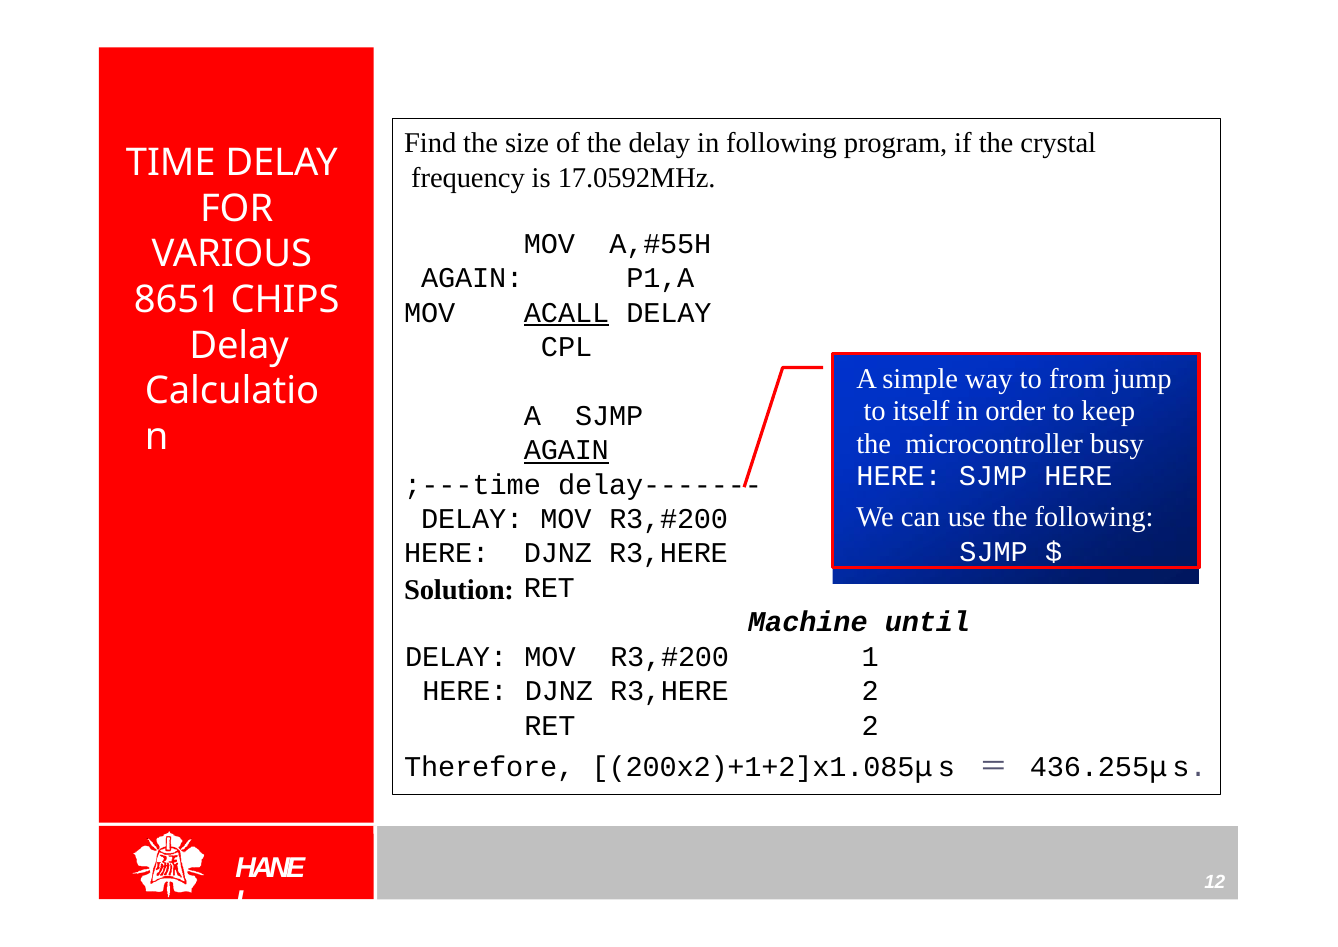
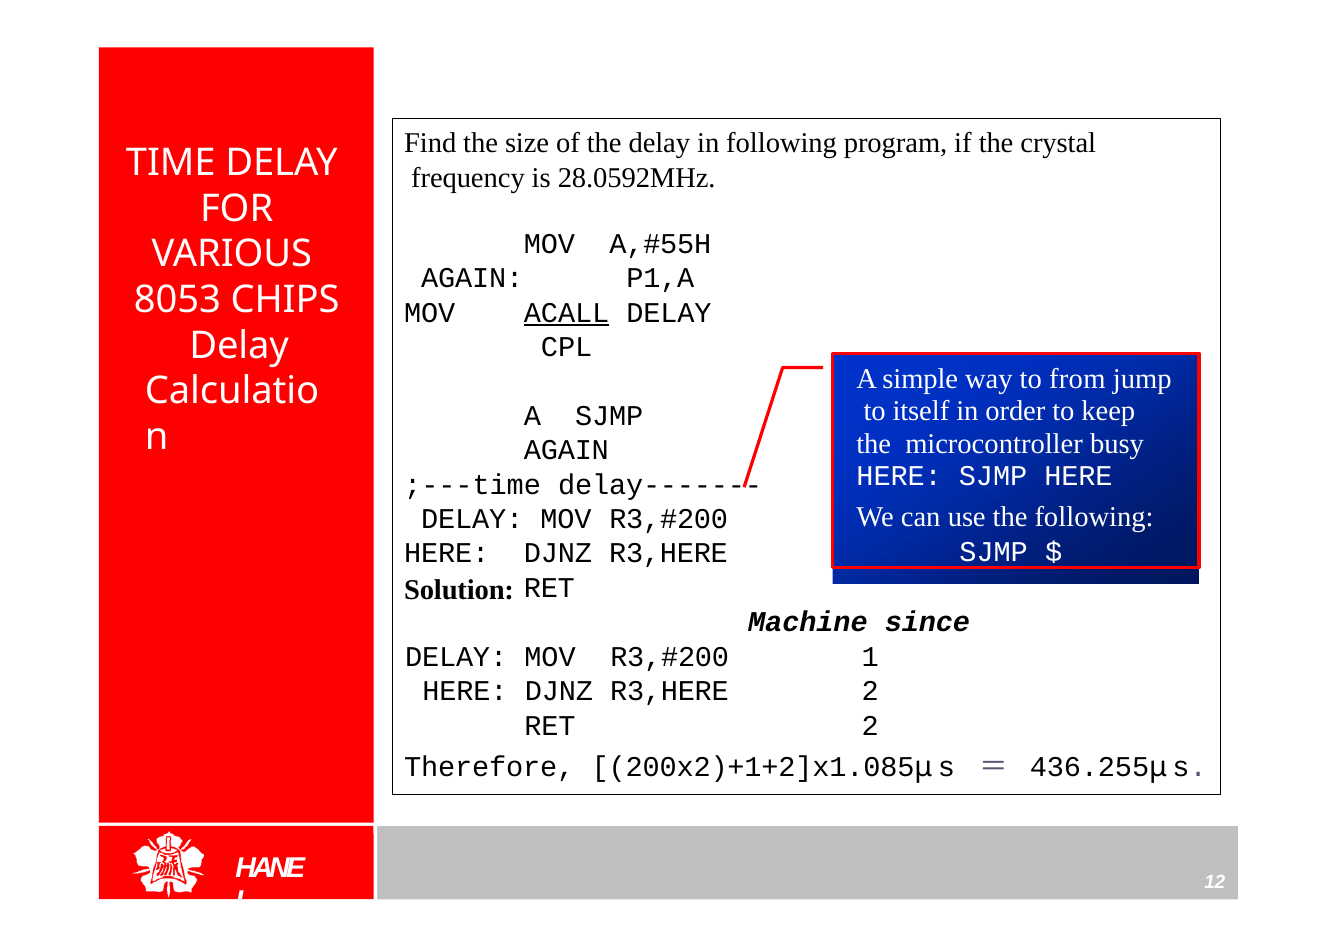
17.0592MHz: 17.0592MHz -> 28.0592MHz (637, 178)
8651: 8651 -> 8053 (177, 300)
AGAIN underline: present -> none (566, 450)
until: until -> since (927, 622)
